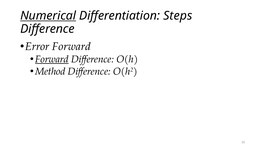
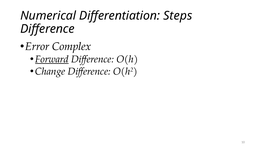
Numerical underline: present -> none (48, 16)
Error Forward: Forward -> Complex (72, 47)
Method: Method -> Change (50, 71)
